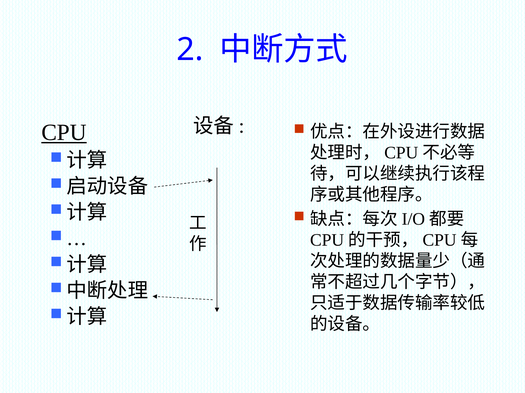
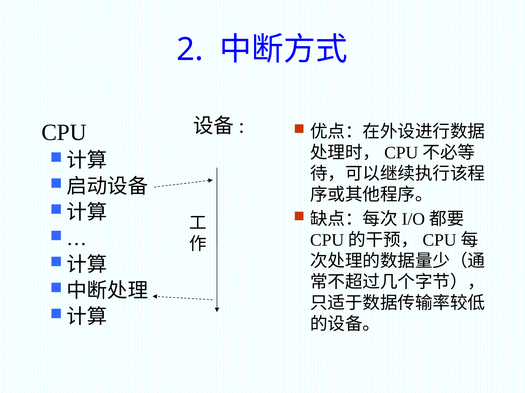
CPU underline: present -> none (64, 133)
